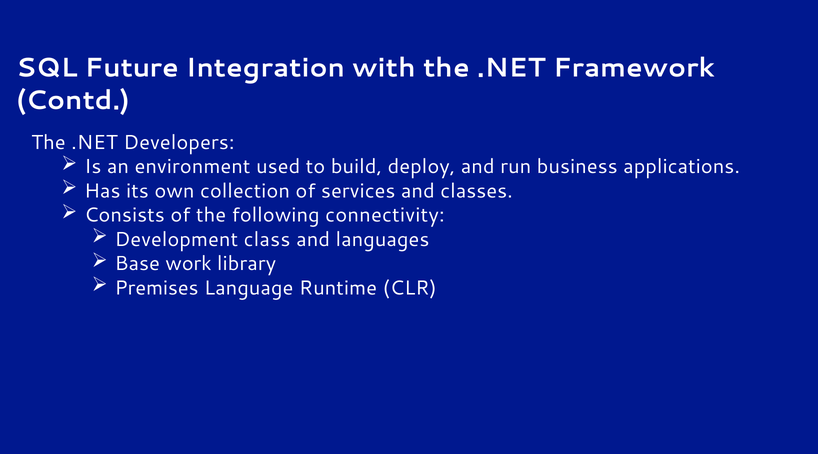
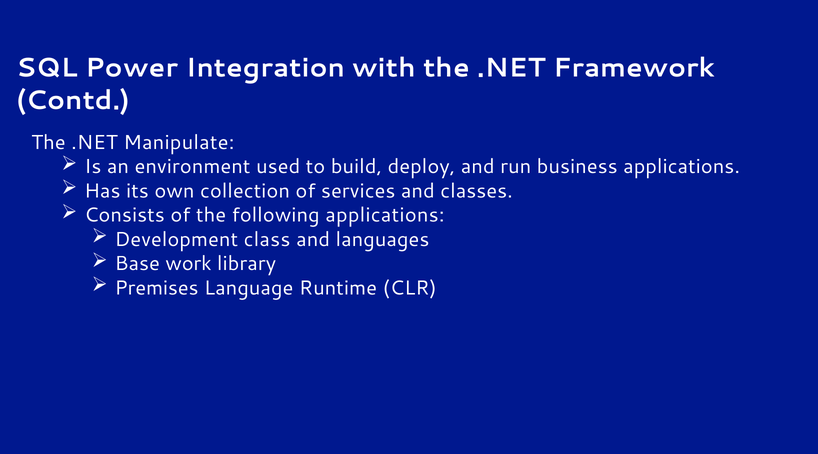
Future: Future -> Power (132, 68)
Developers: Developers -> Manipulate (179, 143)
following connectivity: connectivity -> applications (385, 215)
